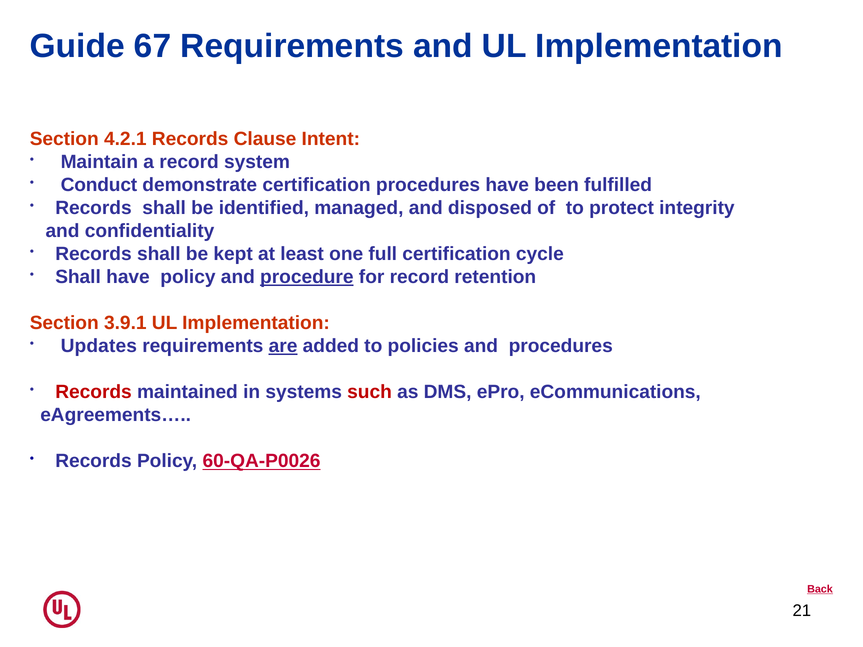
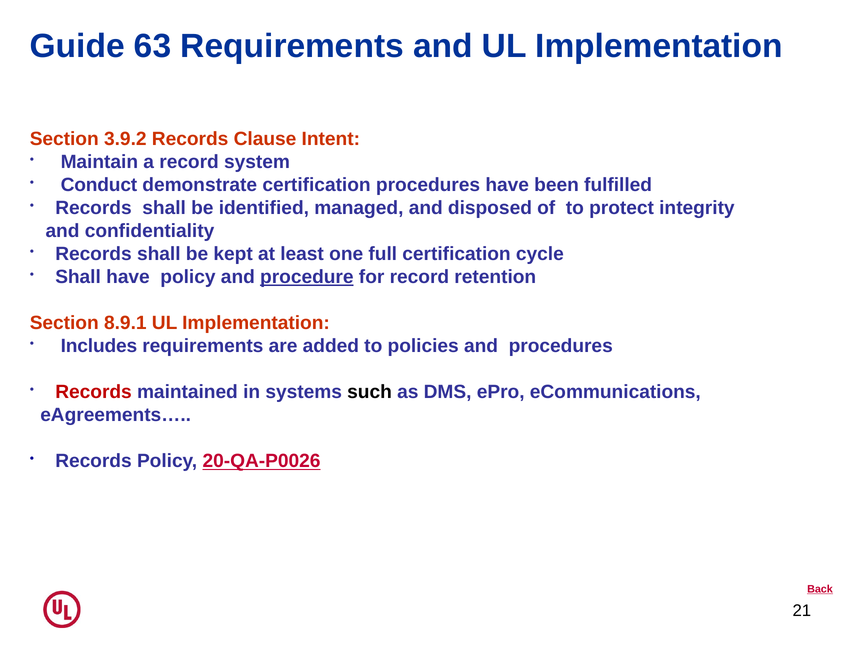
67: 67 -> 63 (153, 46)
4.2.1: 4.2.1 -> 3.9.2 (125, 139)
3.9.1: 3.9.1 -> 8.9.1 (125, 323)
Updates: Updates -> Includes (99, 346)
are underline: present -> none (283, 346)
such colour: red -> black (370, 392)
60-QA-P0026: 60-QA-P0026 -> 20-QA-P0026 (262, 461)
